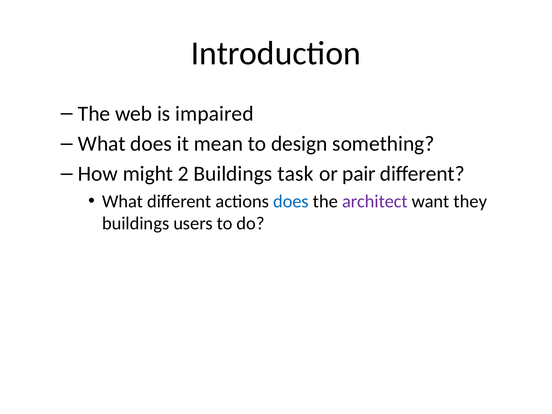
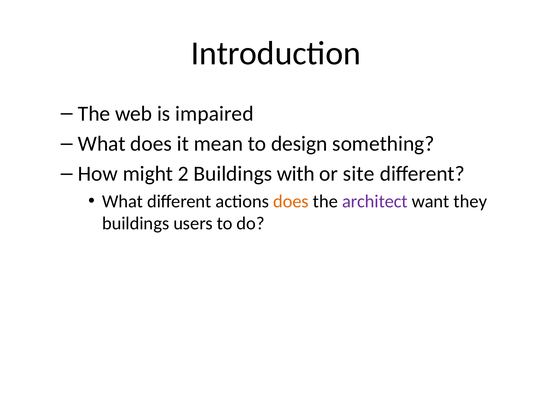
task: task -> with (296, 174)
pair: pair -> site (359, 174)
does colour: blue -> orange (291, 201)
